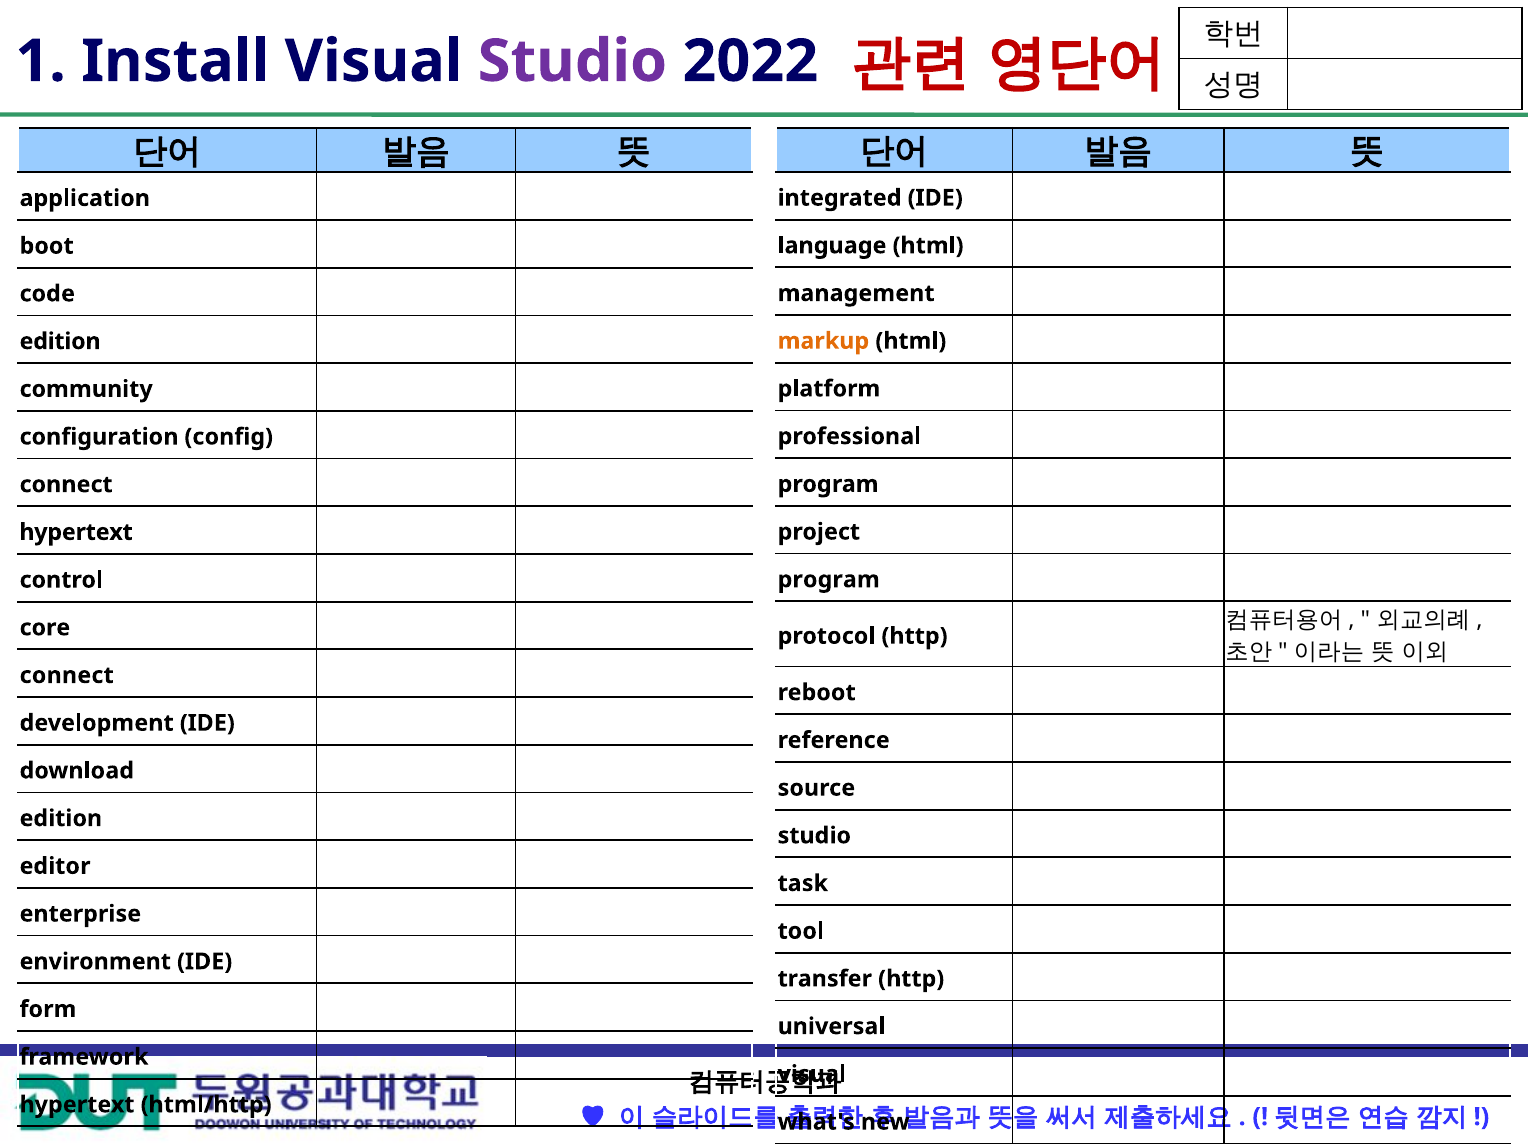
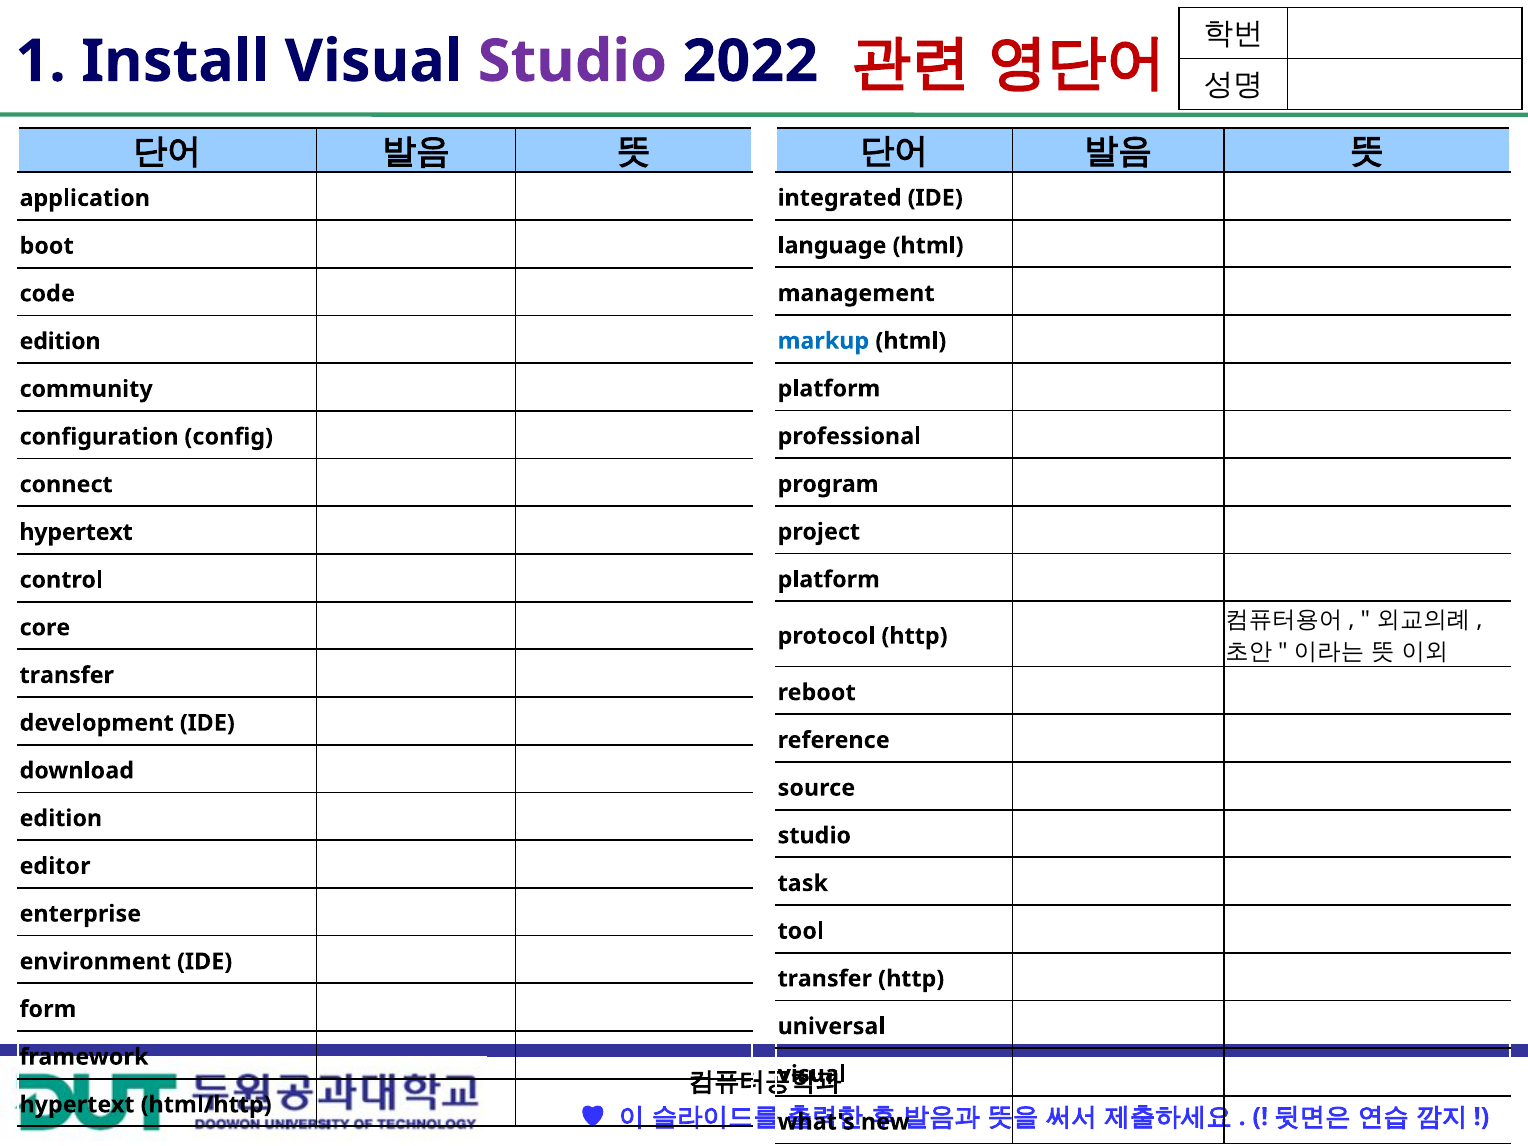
markup colour: orange -> blue (823, 341)
program: program -> platform (829, 580)
connect: connect -> transfer (67, 675)
